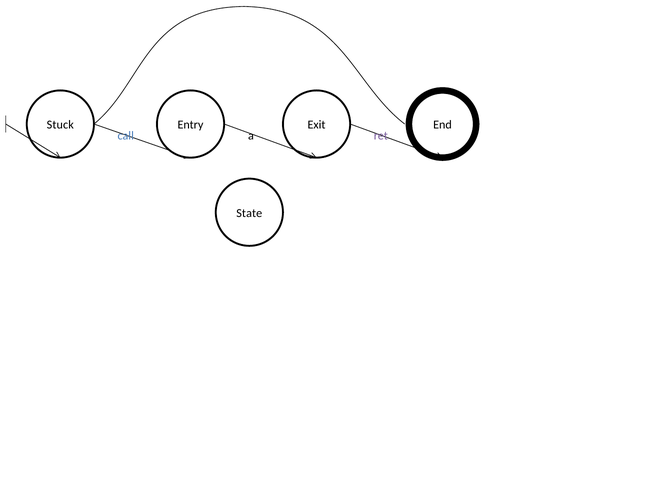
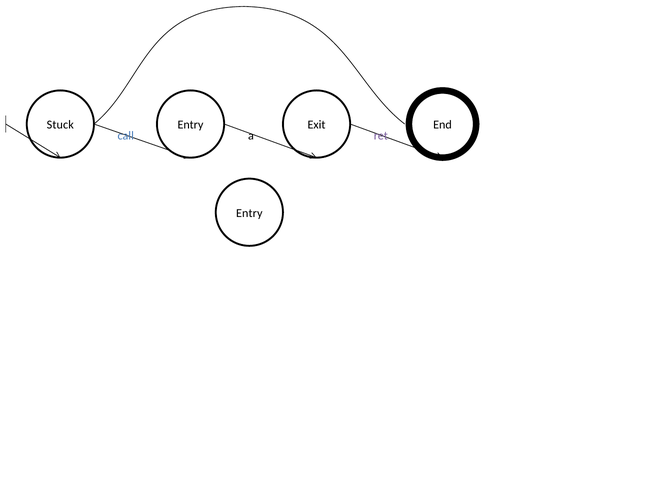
State: State -> Entry (249, 213)
